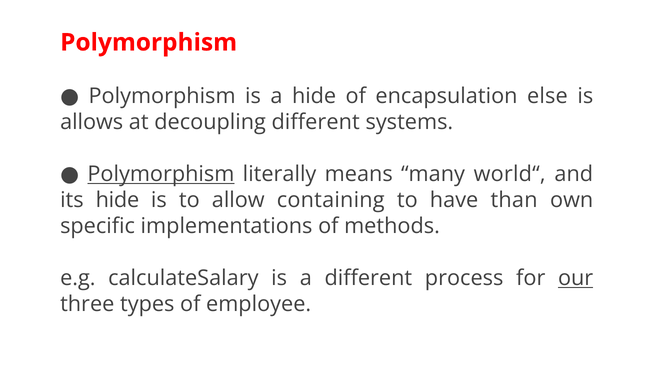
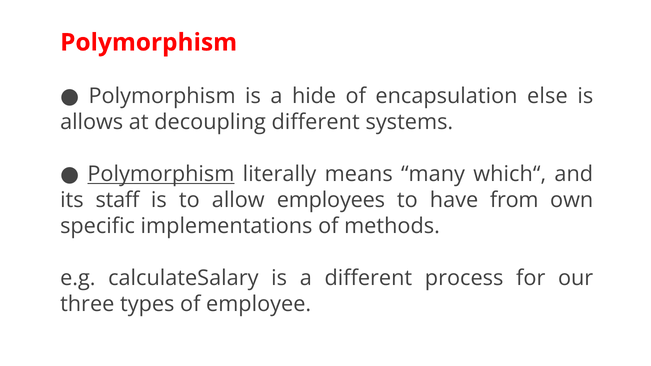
world“: world“ -> which“ (510, 174)
its hide: hide -> staff (117, 200)
containing: containing -> employees (331, 200)
than: than -> from (514, 200)
our underline: present -> none (576, 278)
